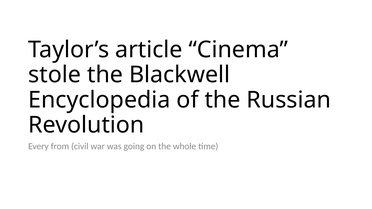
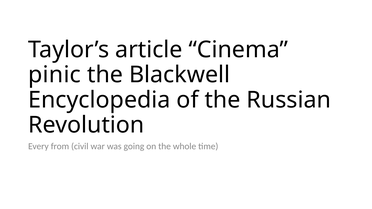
stole: stole -> pinic (55, 75)
